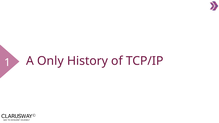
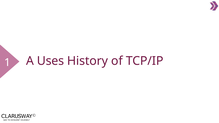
Only: Only -> Uses (50, 61)
